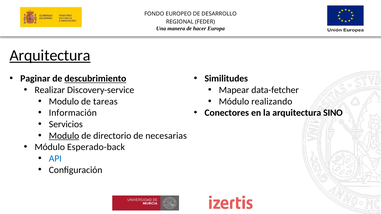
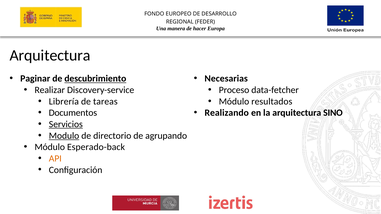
Arquitectura underline: present -> none (50, 56)
Similitudes: Similitudes -> Necesarias (226, 79)
Mapear: Mapear -> Proceso (234, 90)
Modulo: Modulo -> Librería (64, 102)
realizando: realizando -> resultados (272, 102)
Información: Información -> Documentos (73, 113)
Conectores: Conectores -> Realizando (227, 113)
Servicios underline: none -> present (66, 124)
necesarias: necesarias -> agrupando (166, 136)
API colour: blue -> orange (55, 159)
